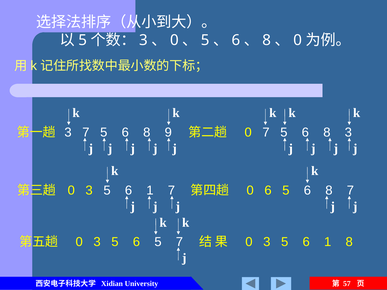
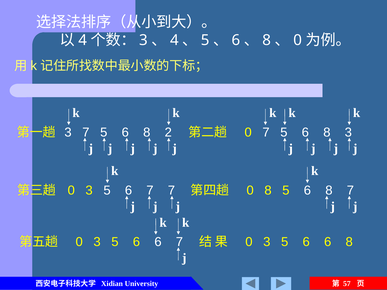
5: 5 -> 4 (83, 40)
0: 0 -> 4 (174, 40)
9: 9 -> 2 (168, 132)
1: 1 -> 7 (150, 190)
0 6: 6 -> 8 (268, 190)
5: 5 -> 6 (158, 242)
1: 1 -> 6 (328, 242)
